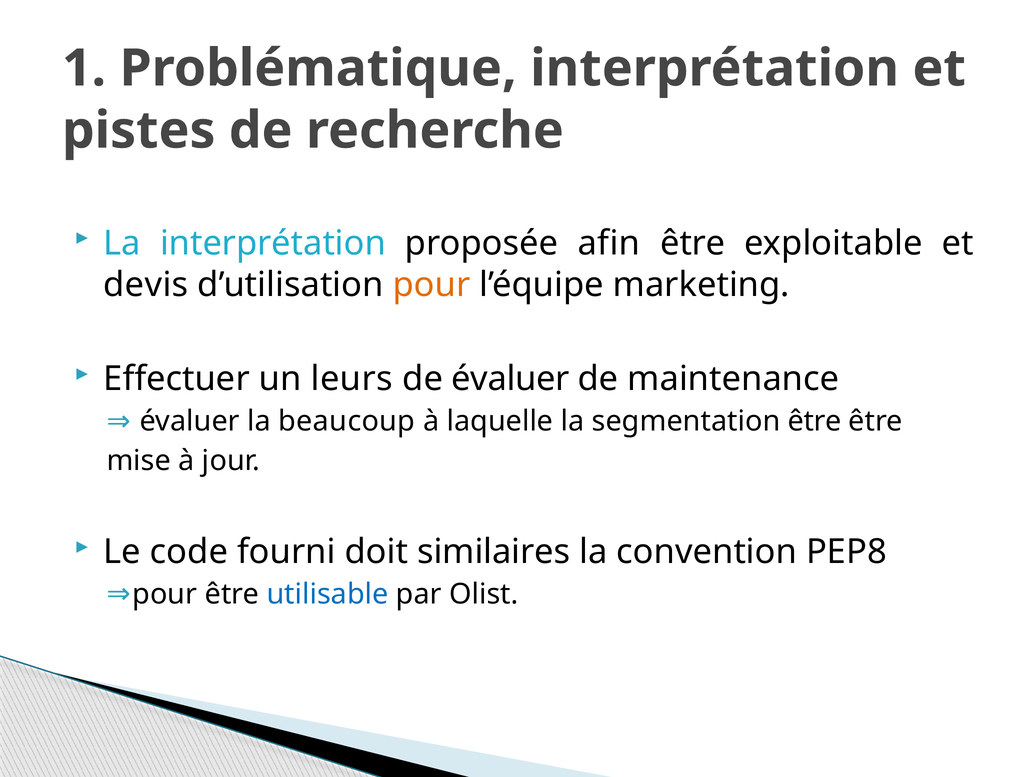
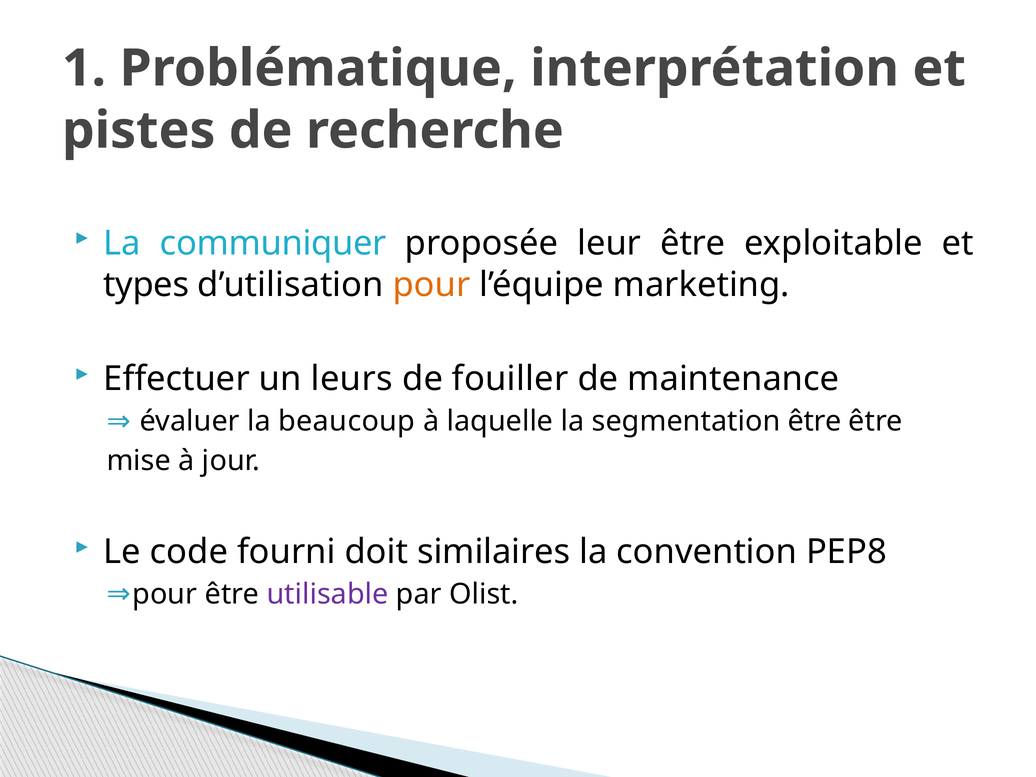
La interprétation: interprétation -> communiquer (273, 243)
afin: afin -> leur (609, 243)
devis: devis -> types (146, 285)
de évaluer: évaluer -> fouiller (510, 379)
utilisable colour: blue -> purple (328, 594)
